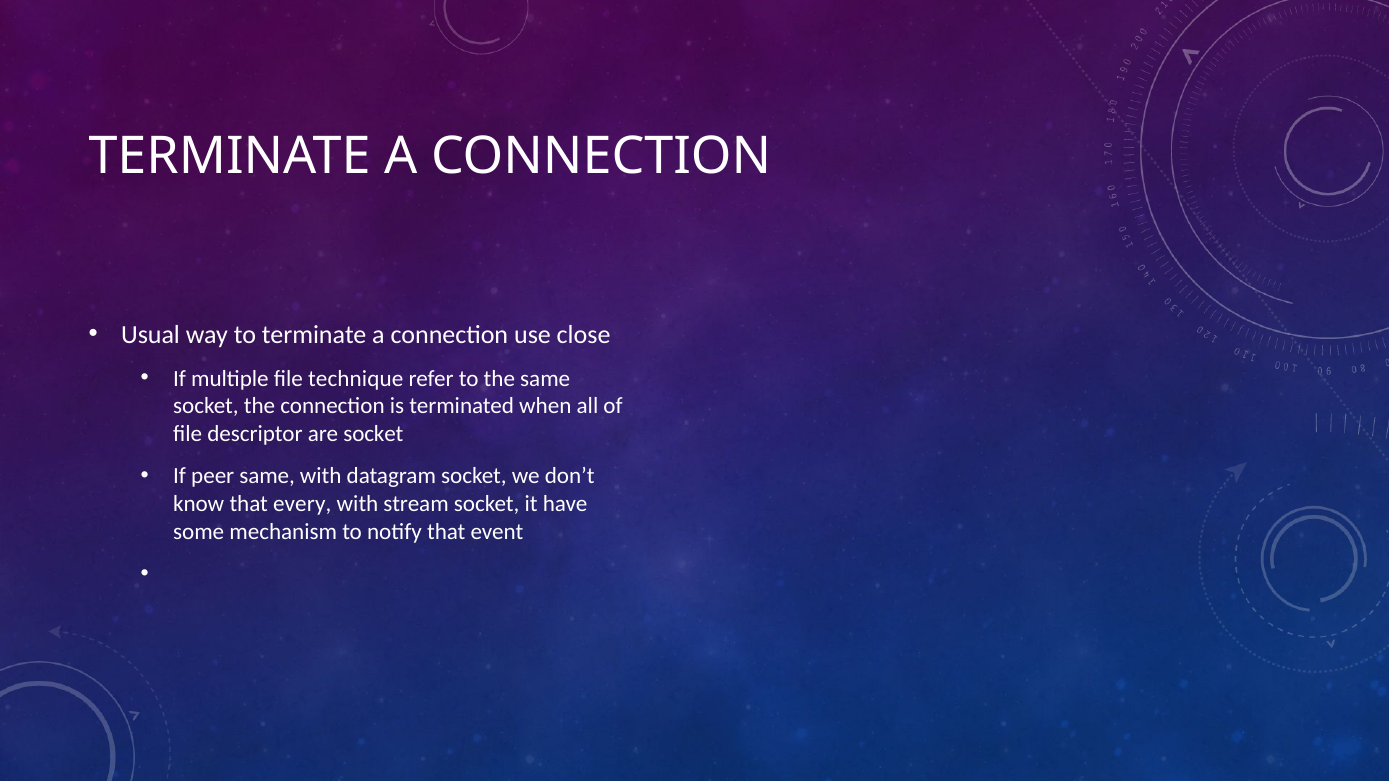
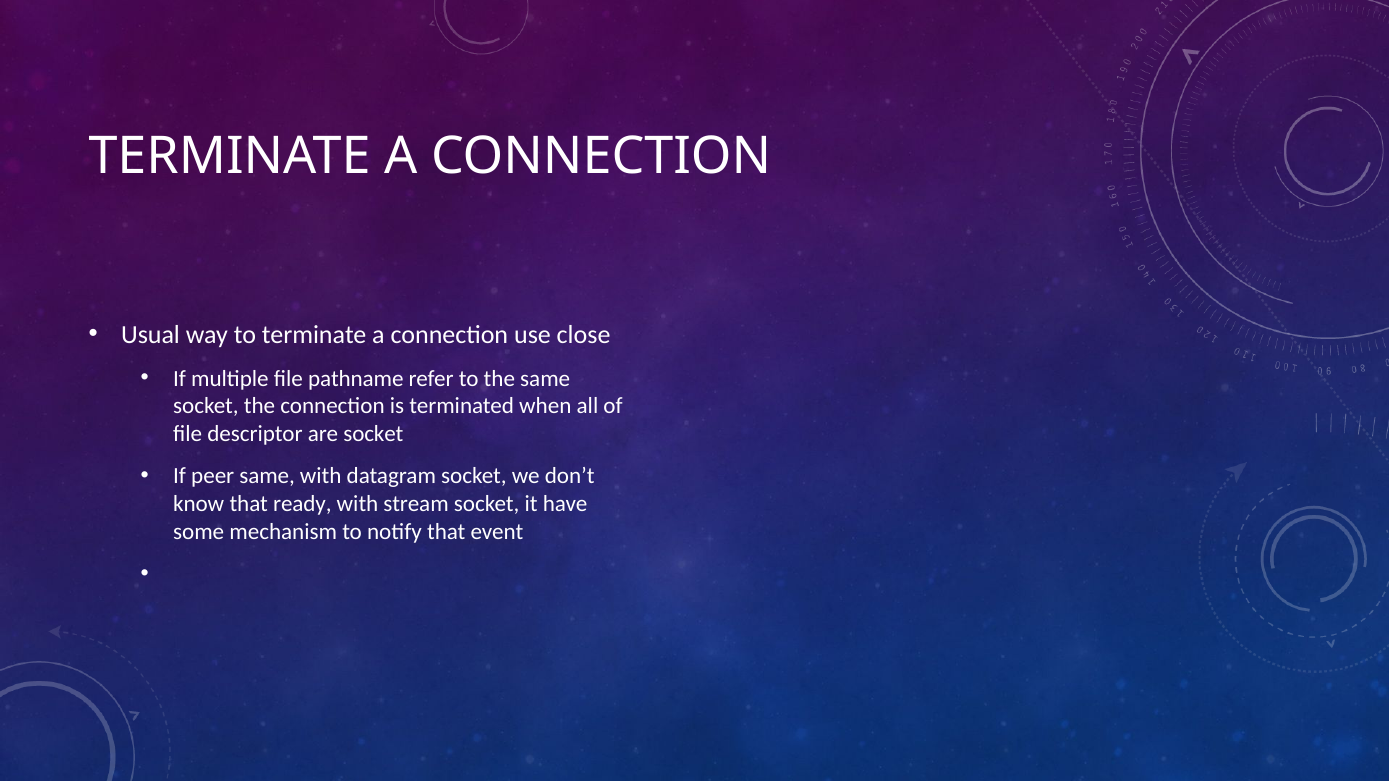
technique: technique -> pathname (356, 379)
every: every -> ready (302, 504)
